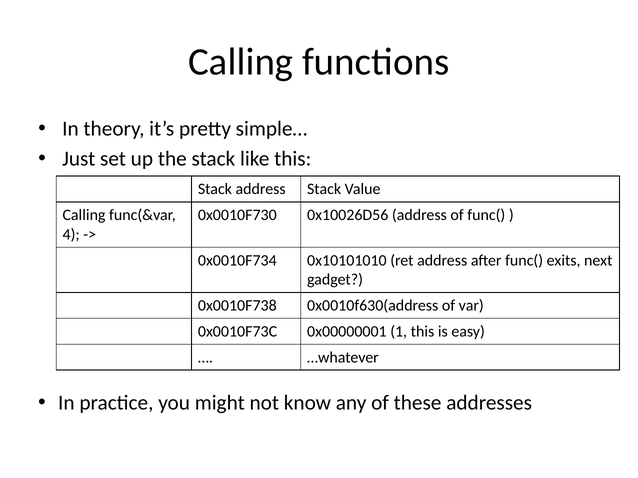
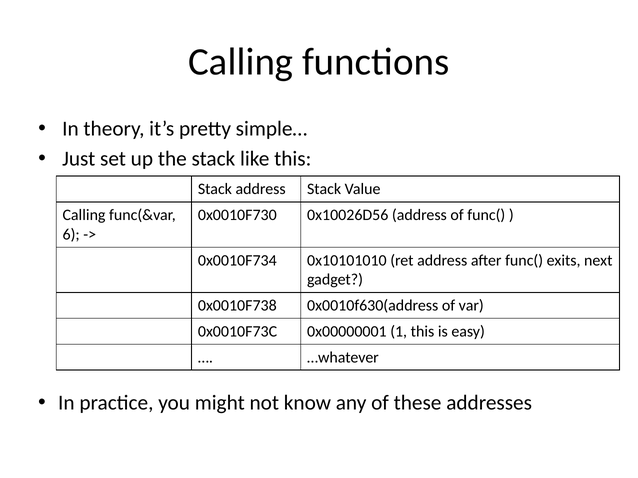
4: 4 -> 6 (71, 235)
